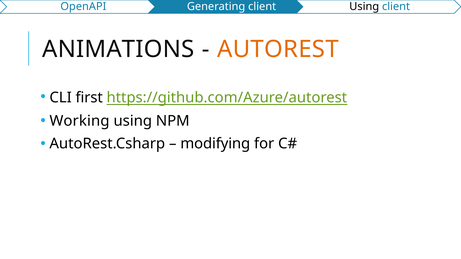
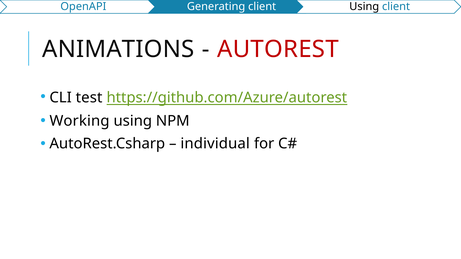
AUTOREST colour: orange -> red (278, 49)
first: first -> test (89, 98)
modifying: modifying -> individual (215, 144)
